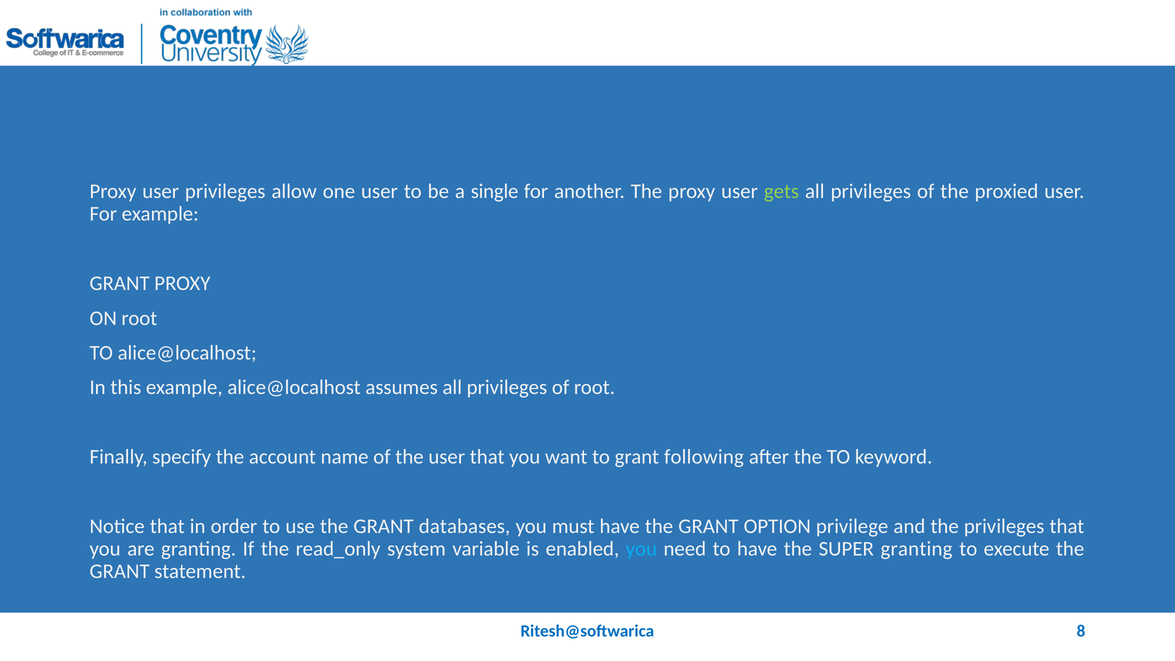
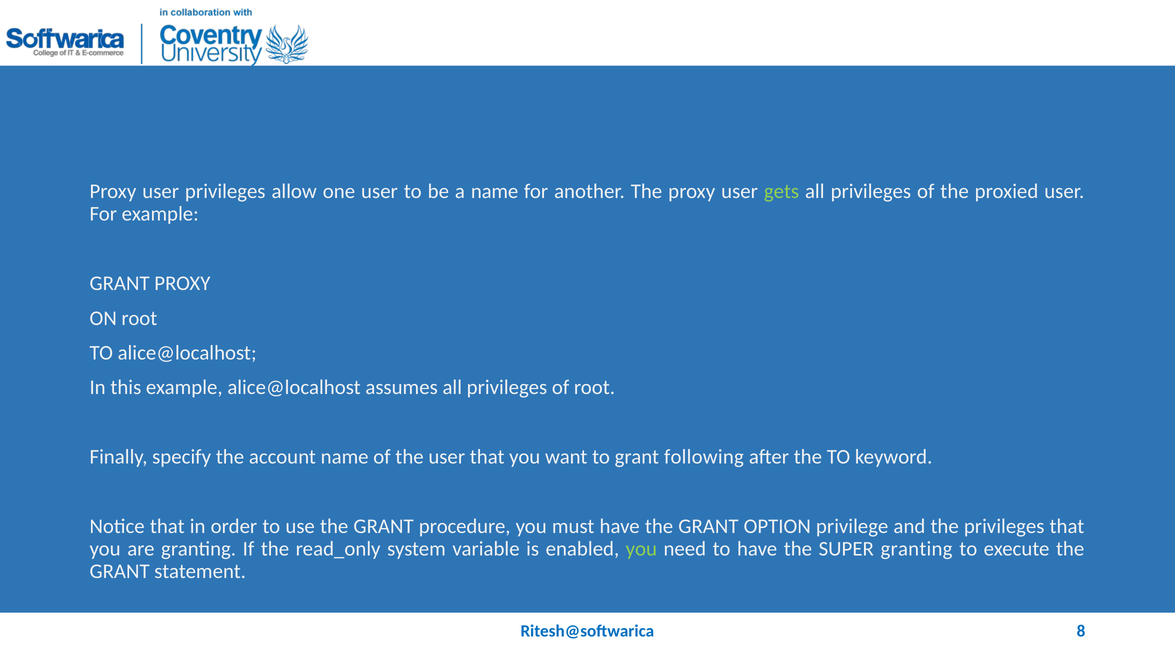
a single: single -> name (495, 191)
databases: databases -> procedure (465, 526)
you colour: light blue -> light green (641, 549)
